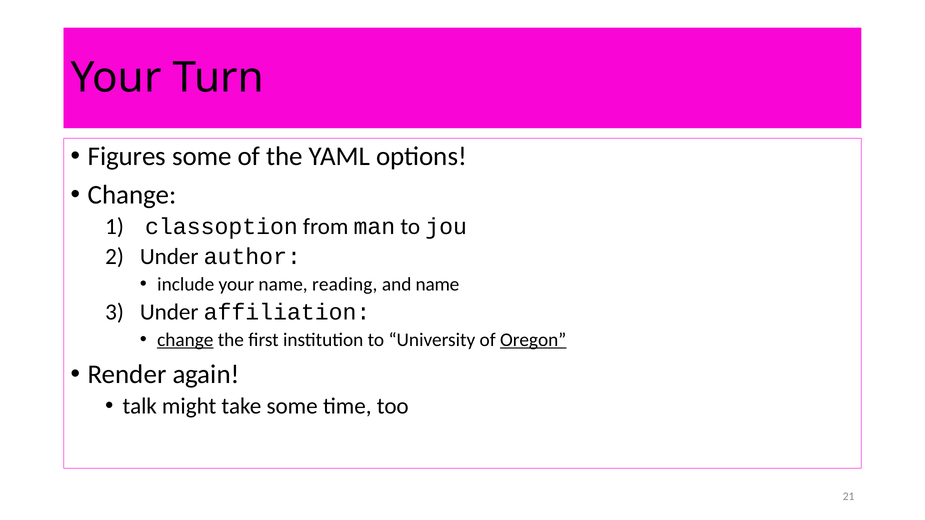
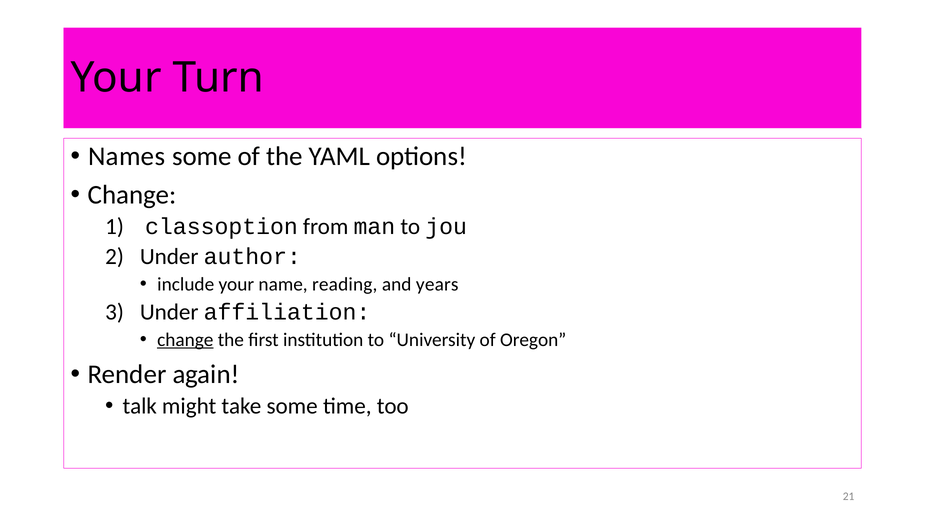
Figures: Figures -> Names (127, 156)
and name: name -> years (437, 284)
Oregon underline: present -> none (533, 340)
